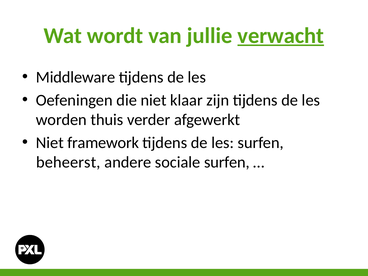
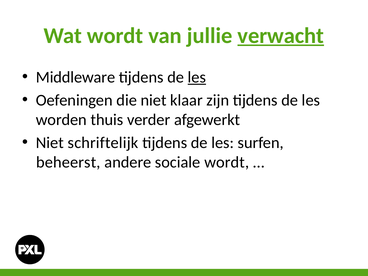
les underline: none -> present (197, 77)
framework: framework -> schriftelijk (103, 143)
sociale surfen: surfen -> wordt (227, 162)
